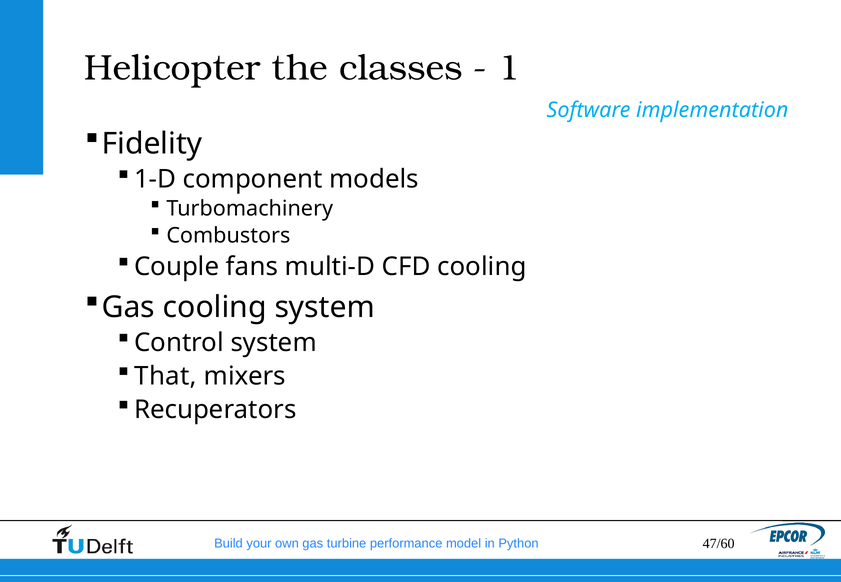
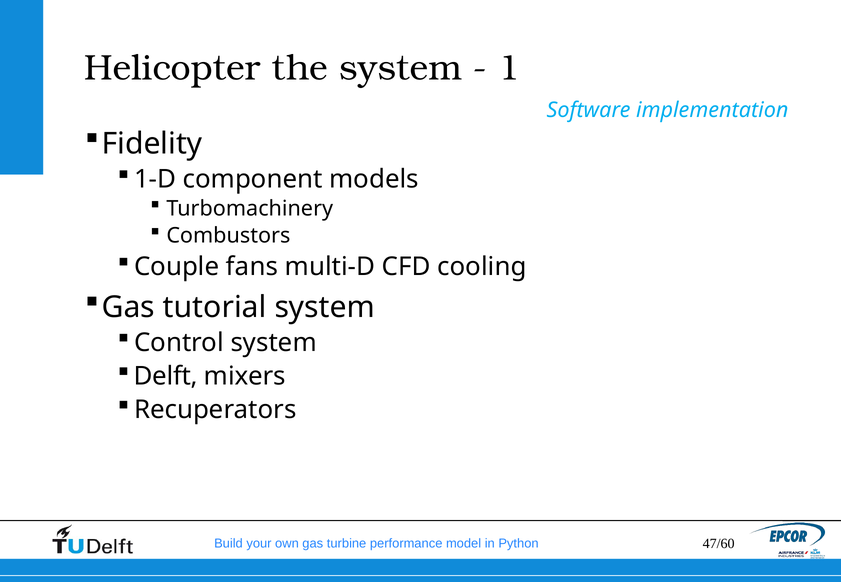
the classes: classes -> system (401, 68)
Gas cooling: cooling -> tutorial (215, 307)
That: That -> Delft (166, 377)
